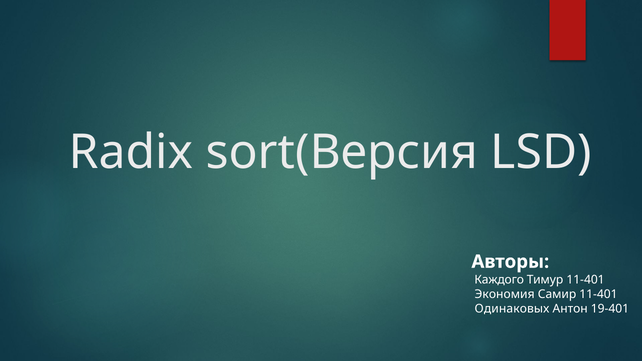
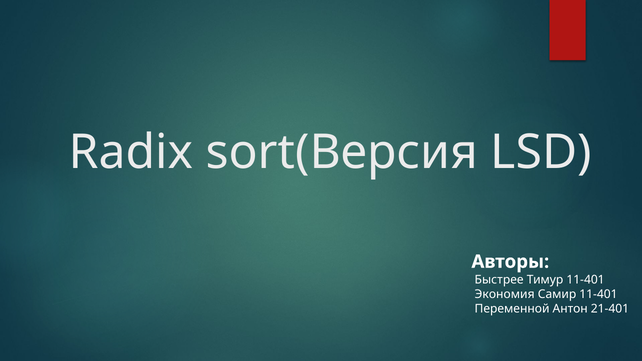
Каждого: Каждого -> Быстрее (499, 280)
Одинаковых: Одинаковых -> Переменной (512, 309)
19-401: 19-401 -> 21-401 (610, 309)
